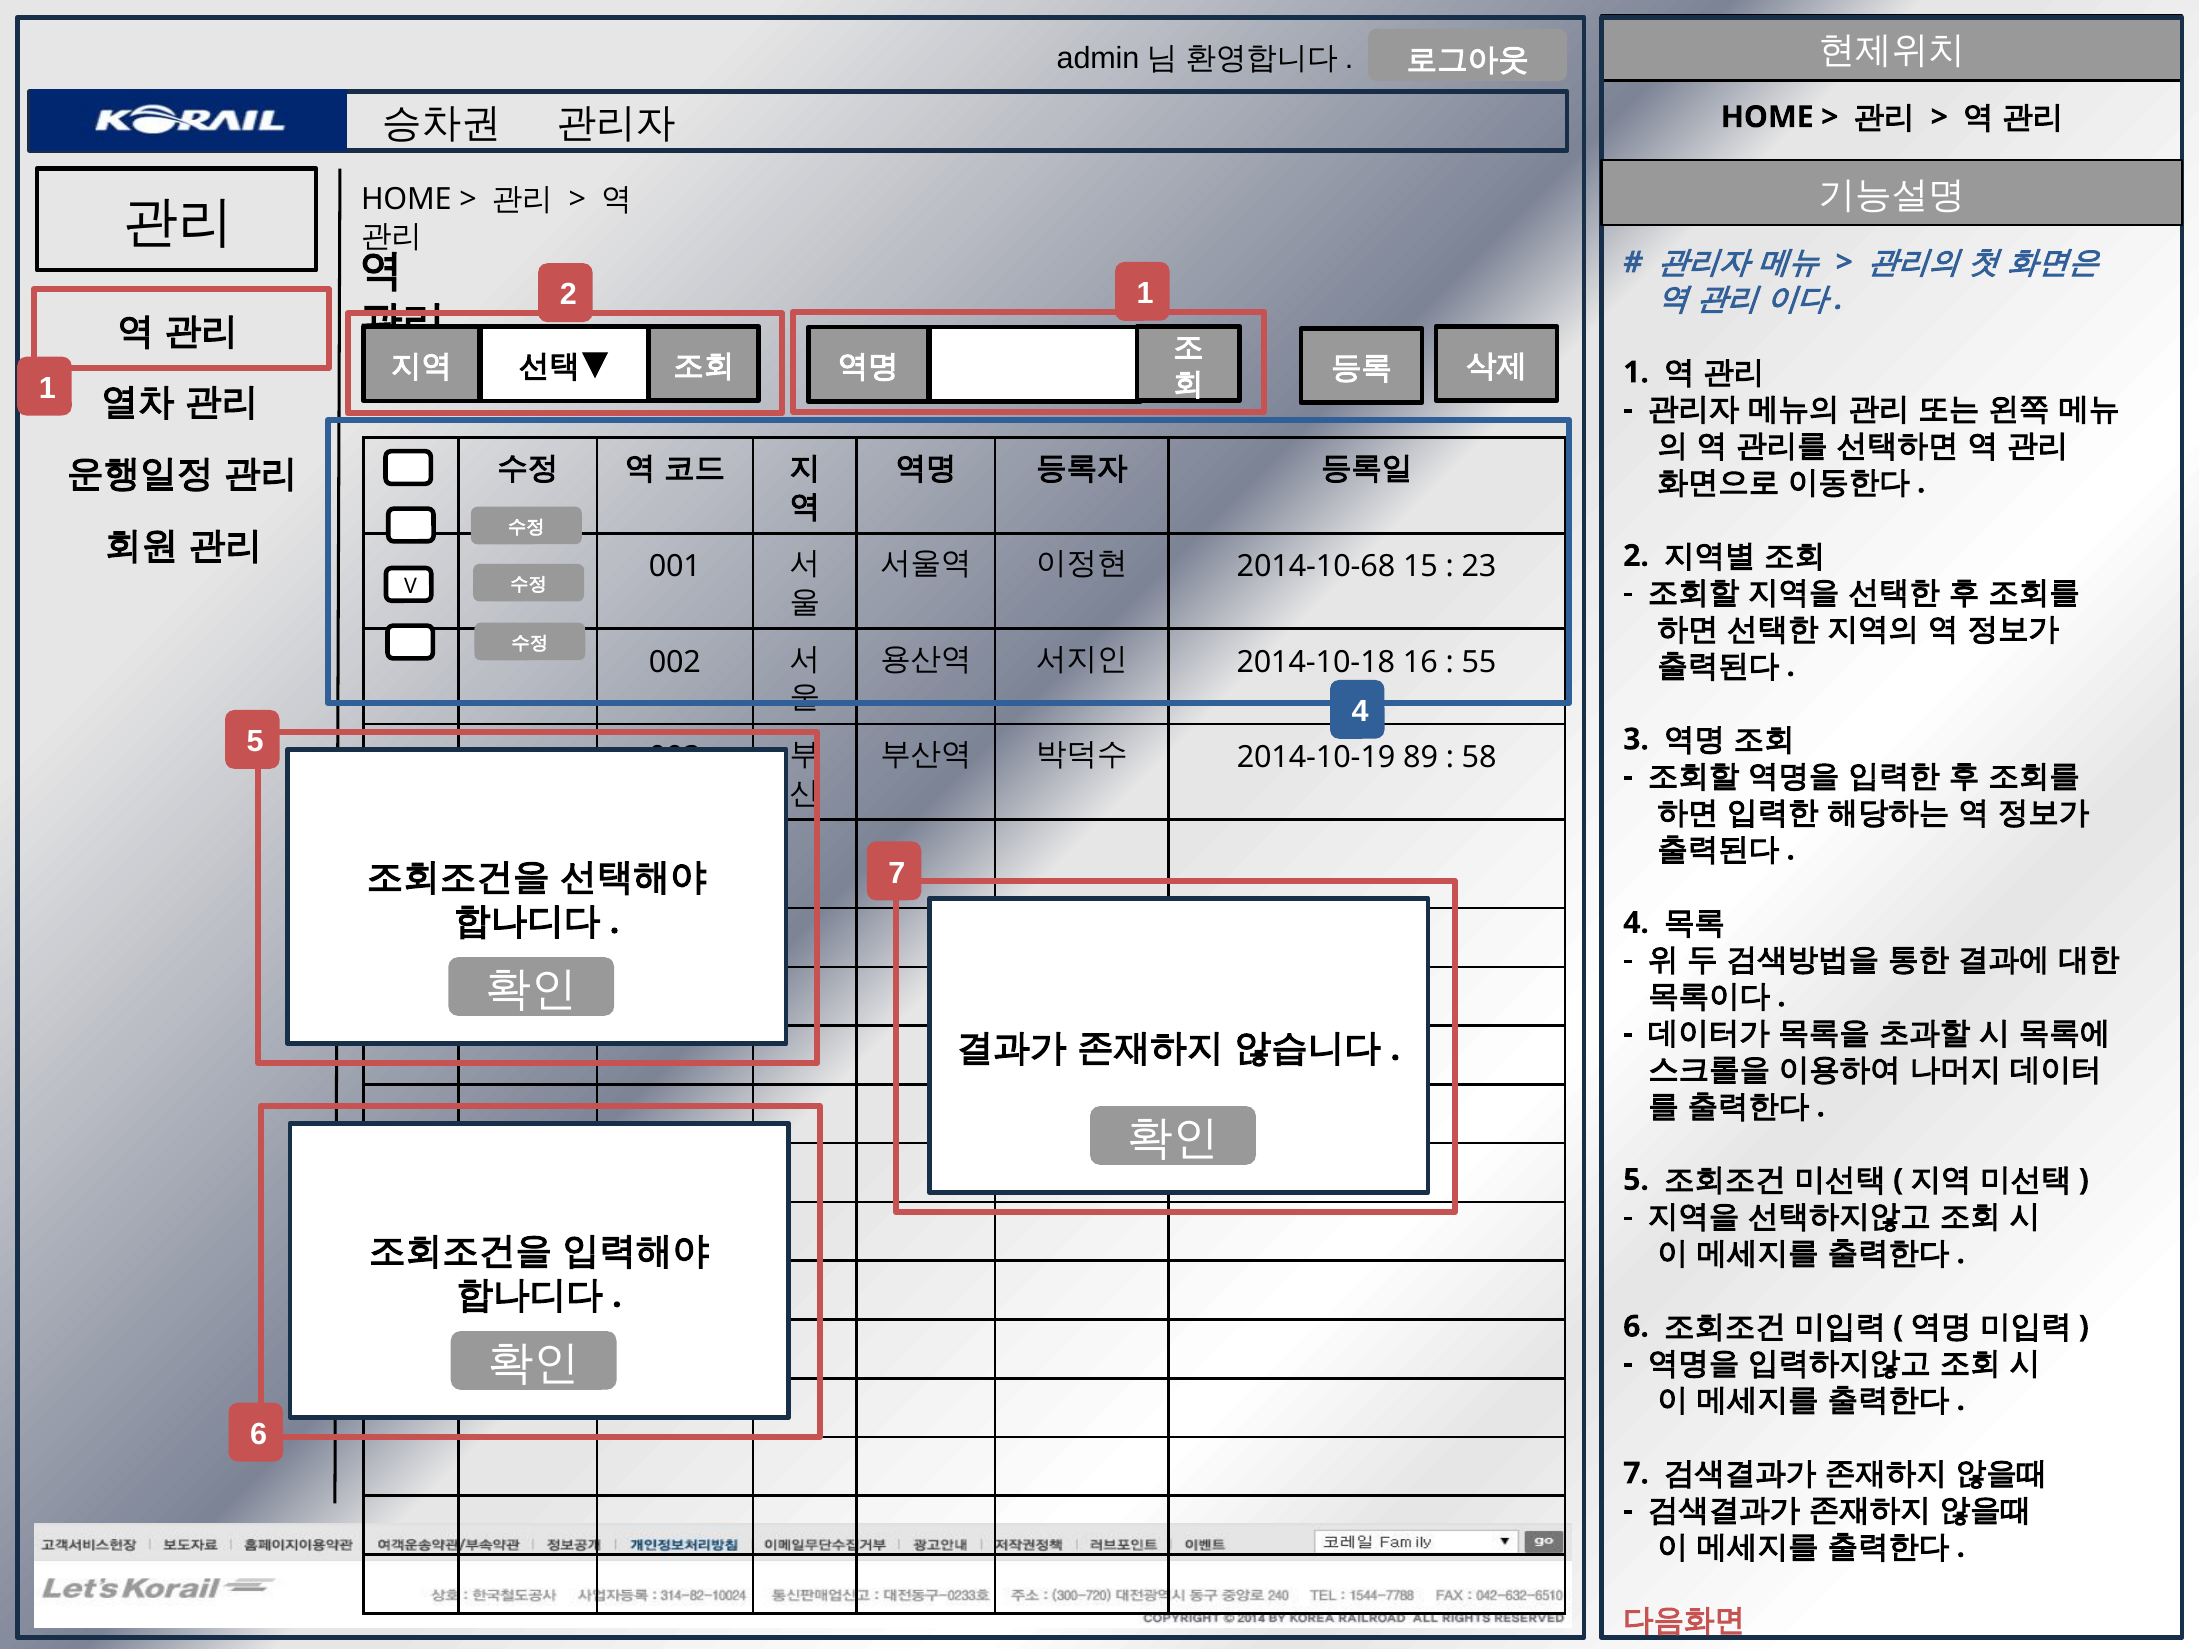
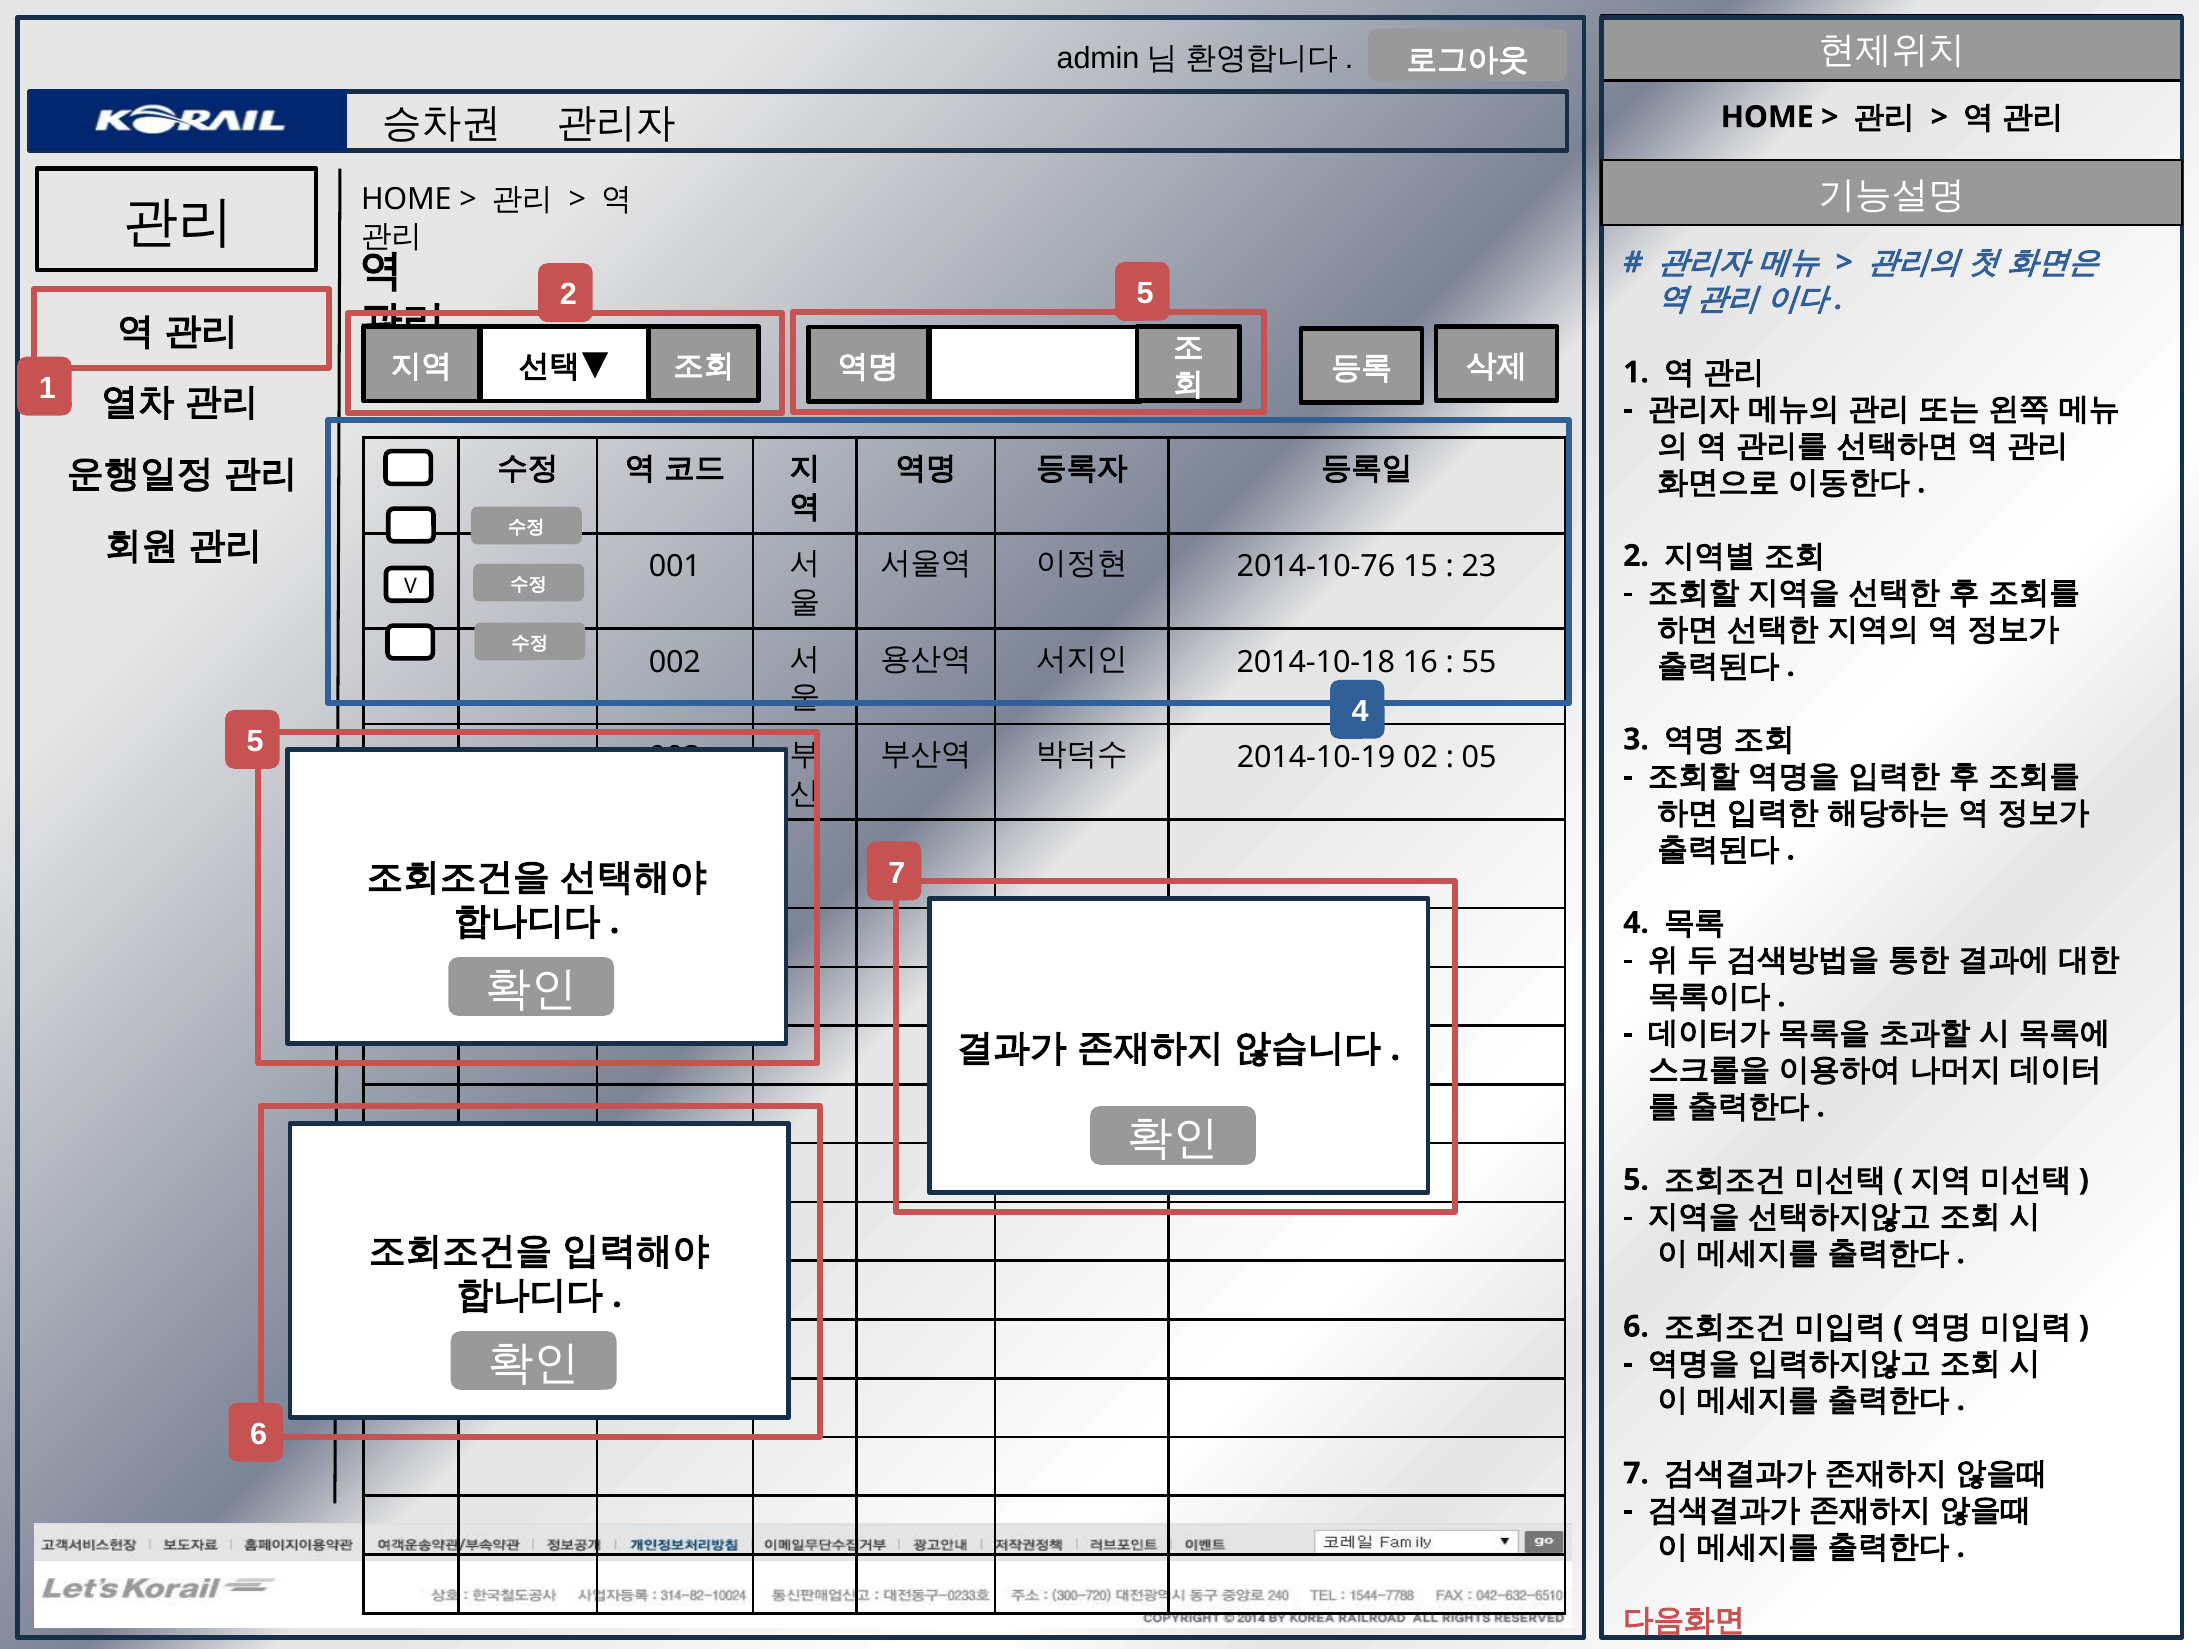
2 1: 1 -> 5 (1145, 293)
2014-10-68: 2014-10-68 -> 2014-10-76 (1316, 567)
89: 89 -> 02 (1421, 758)
58: 58 -> 05 (1479, 758)
